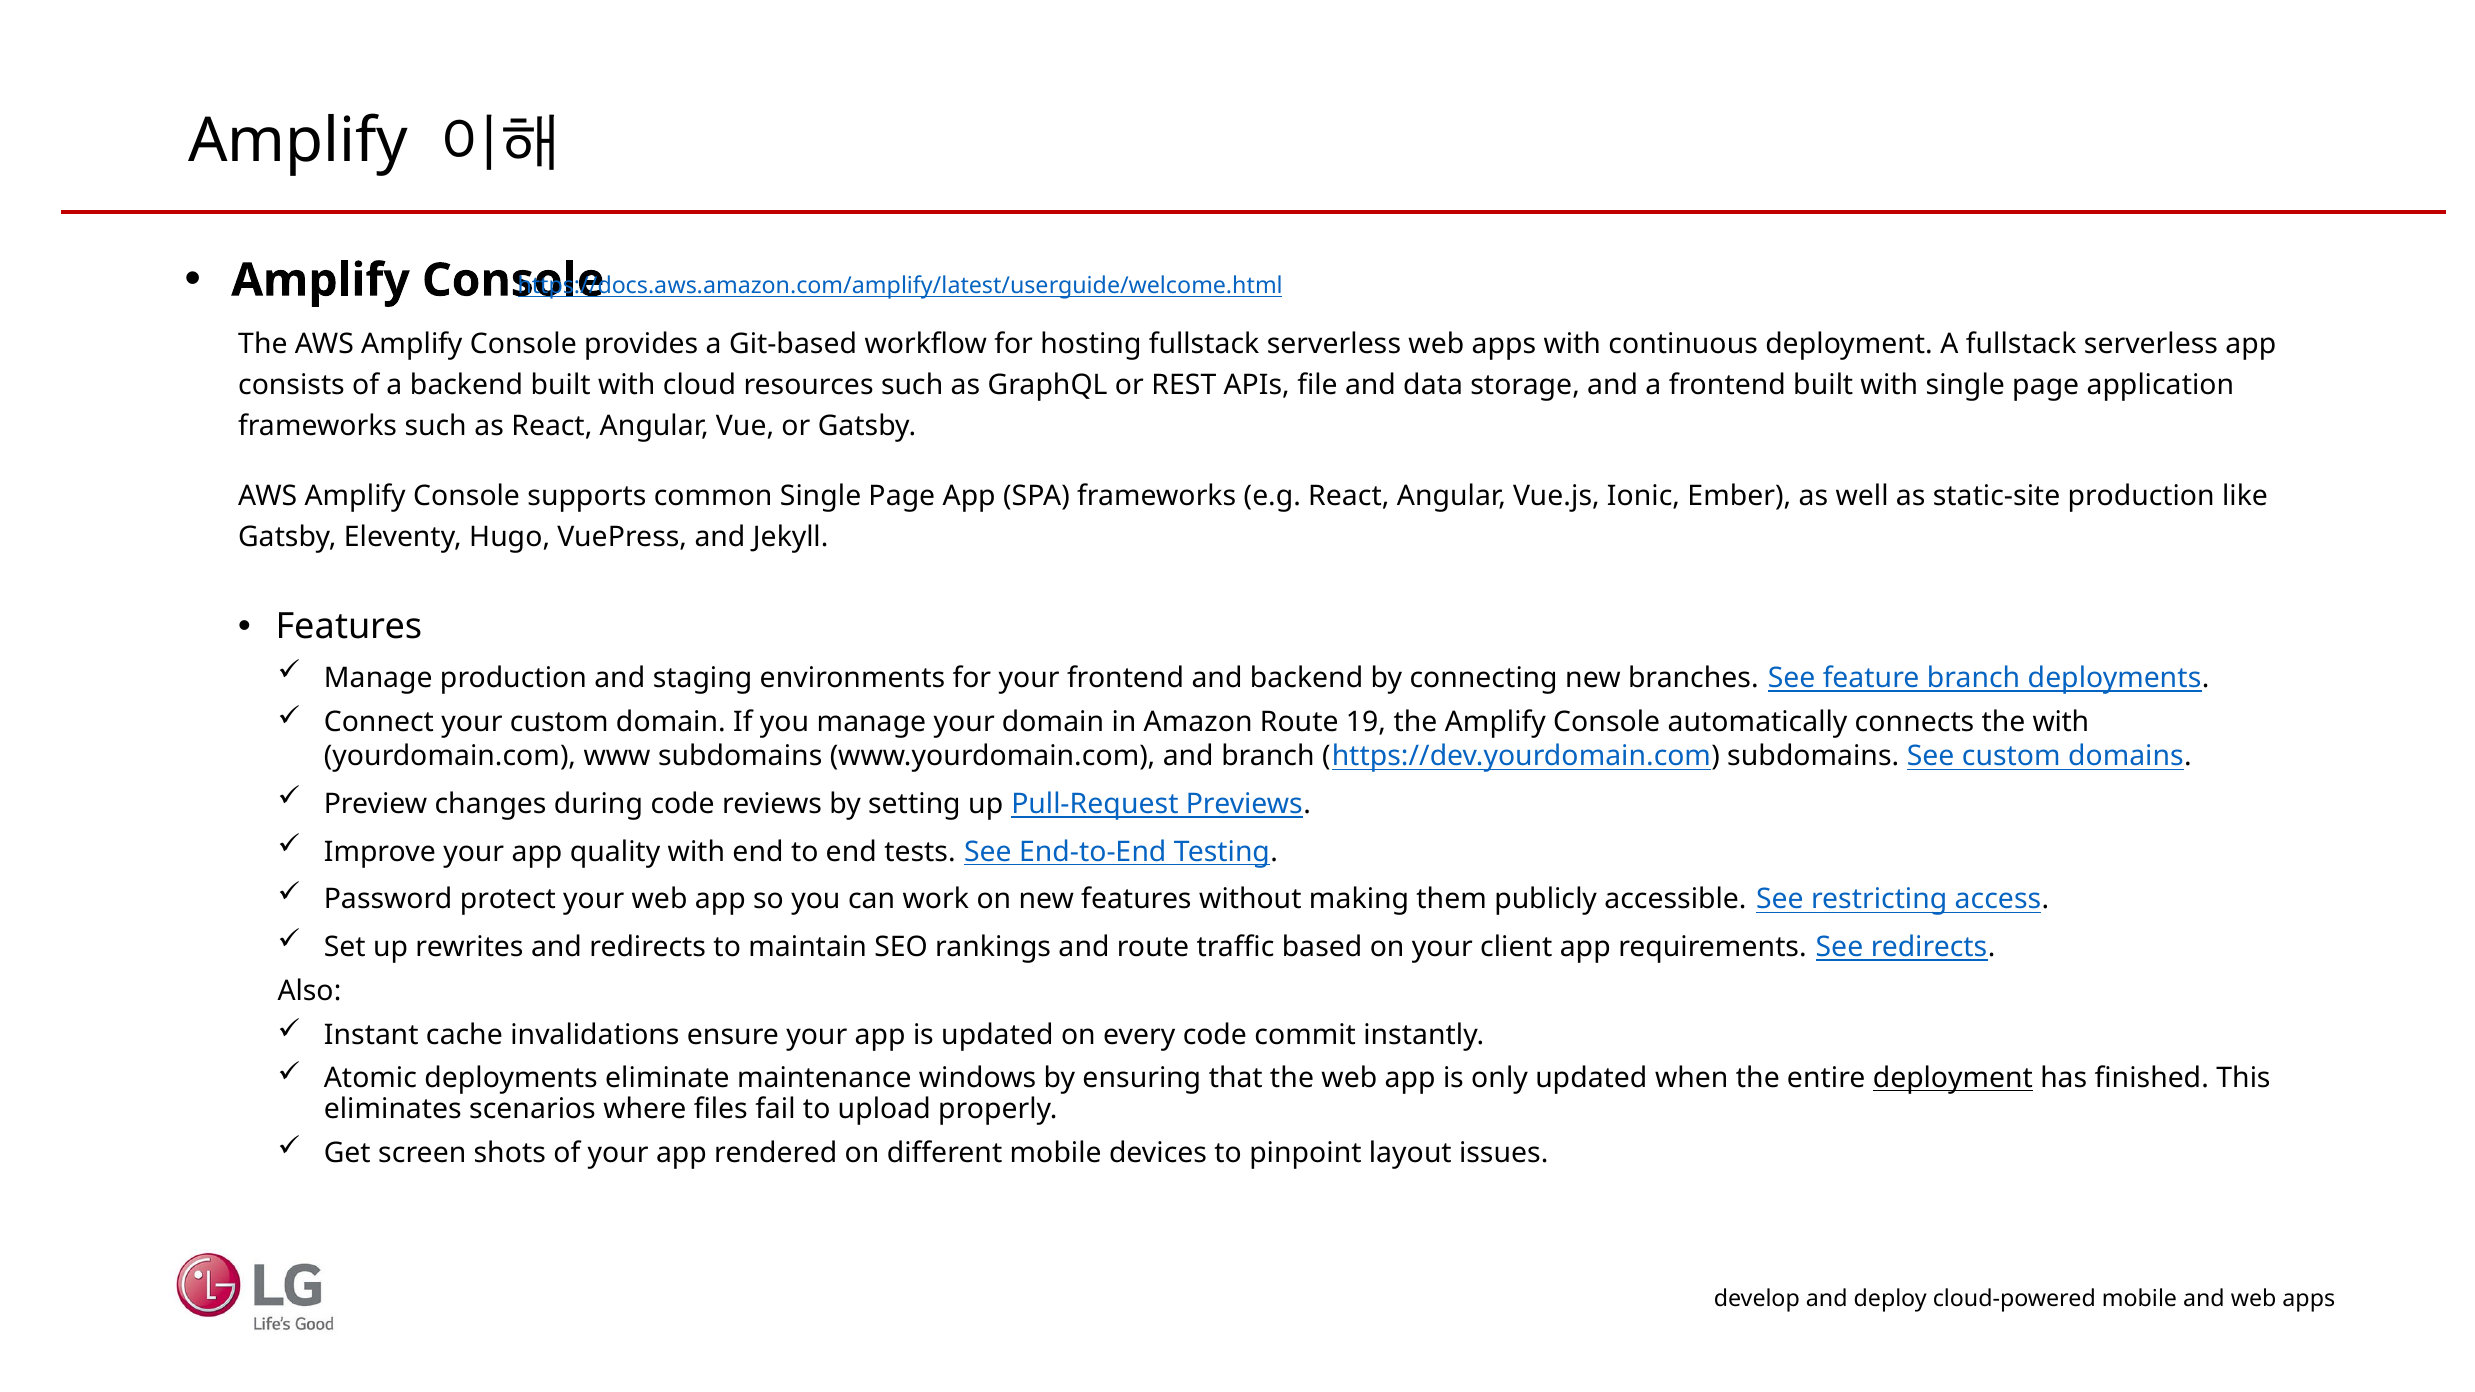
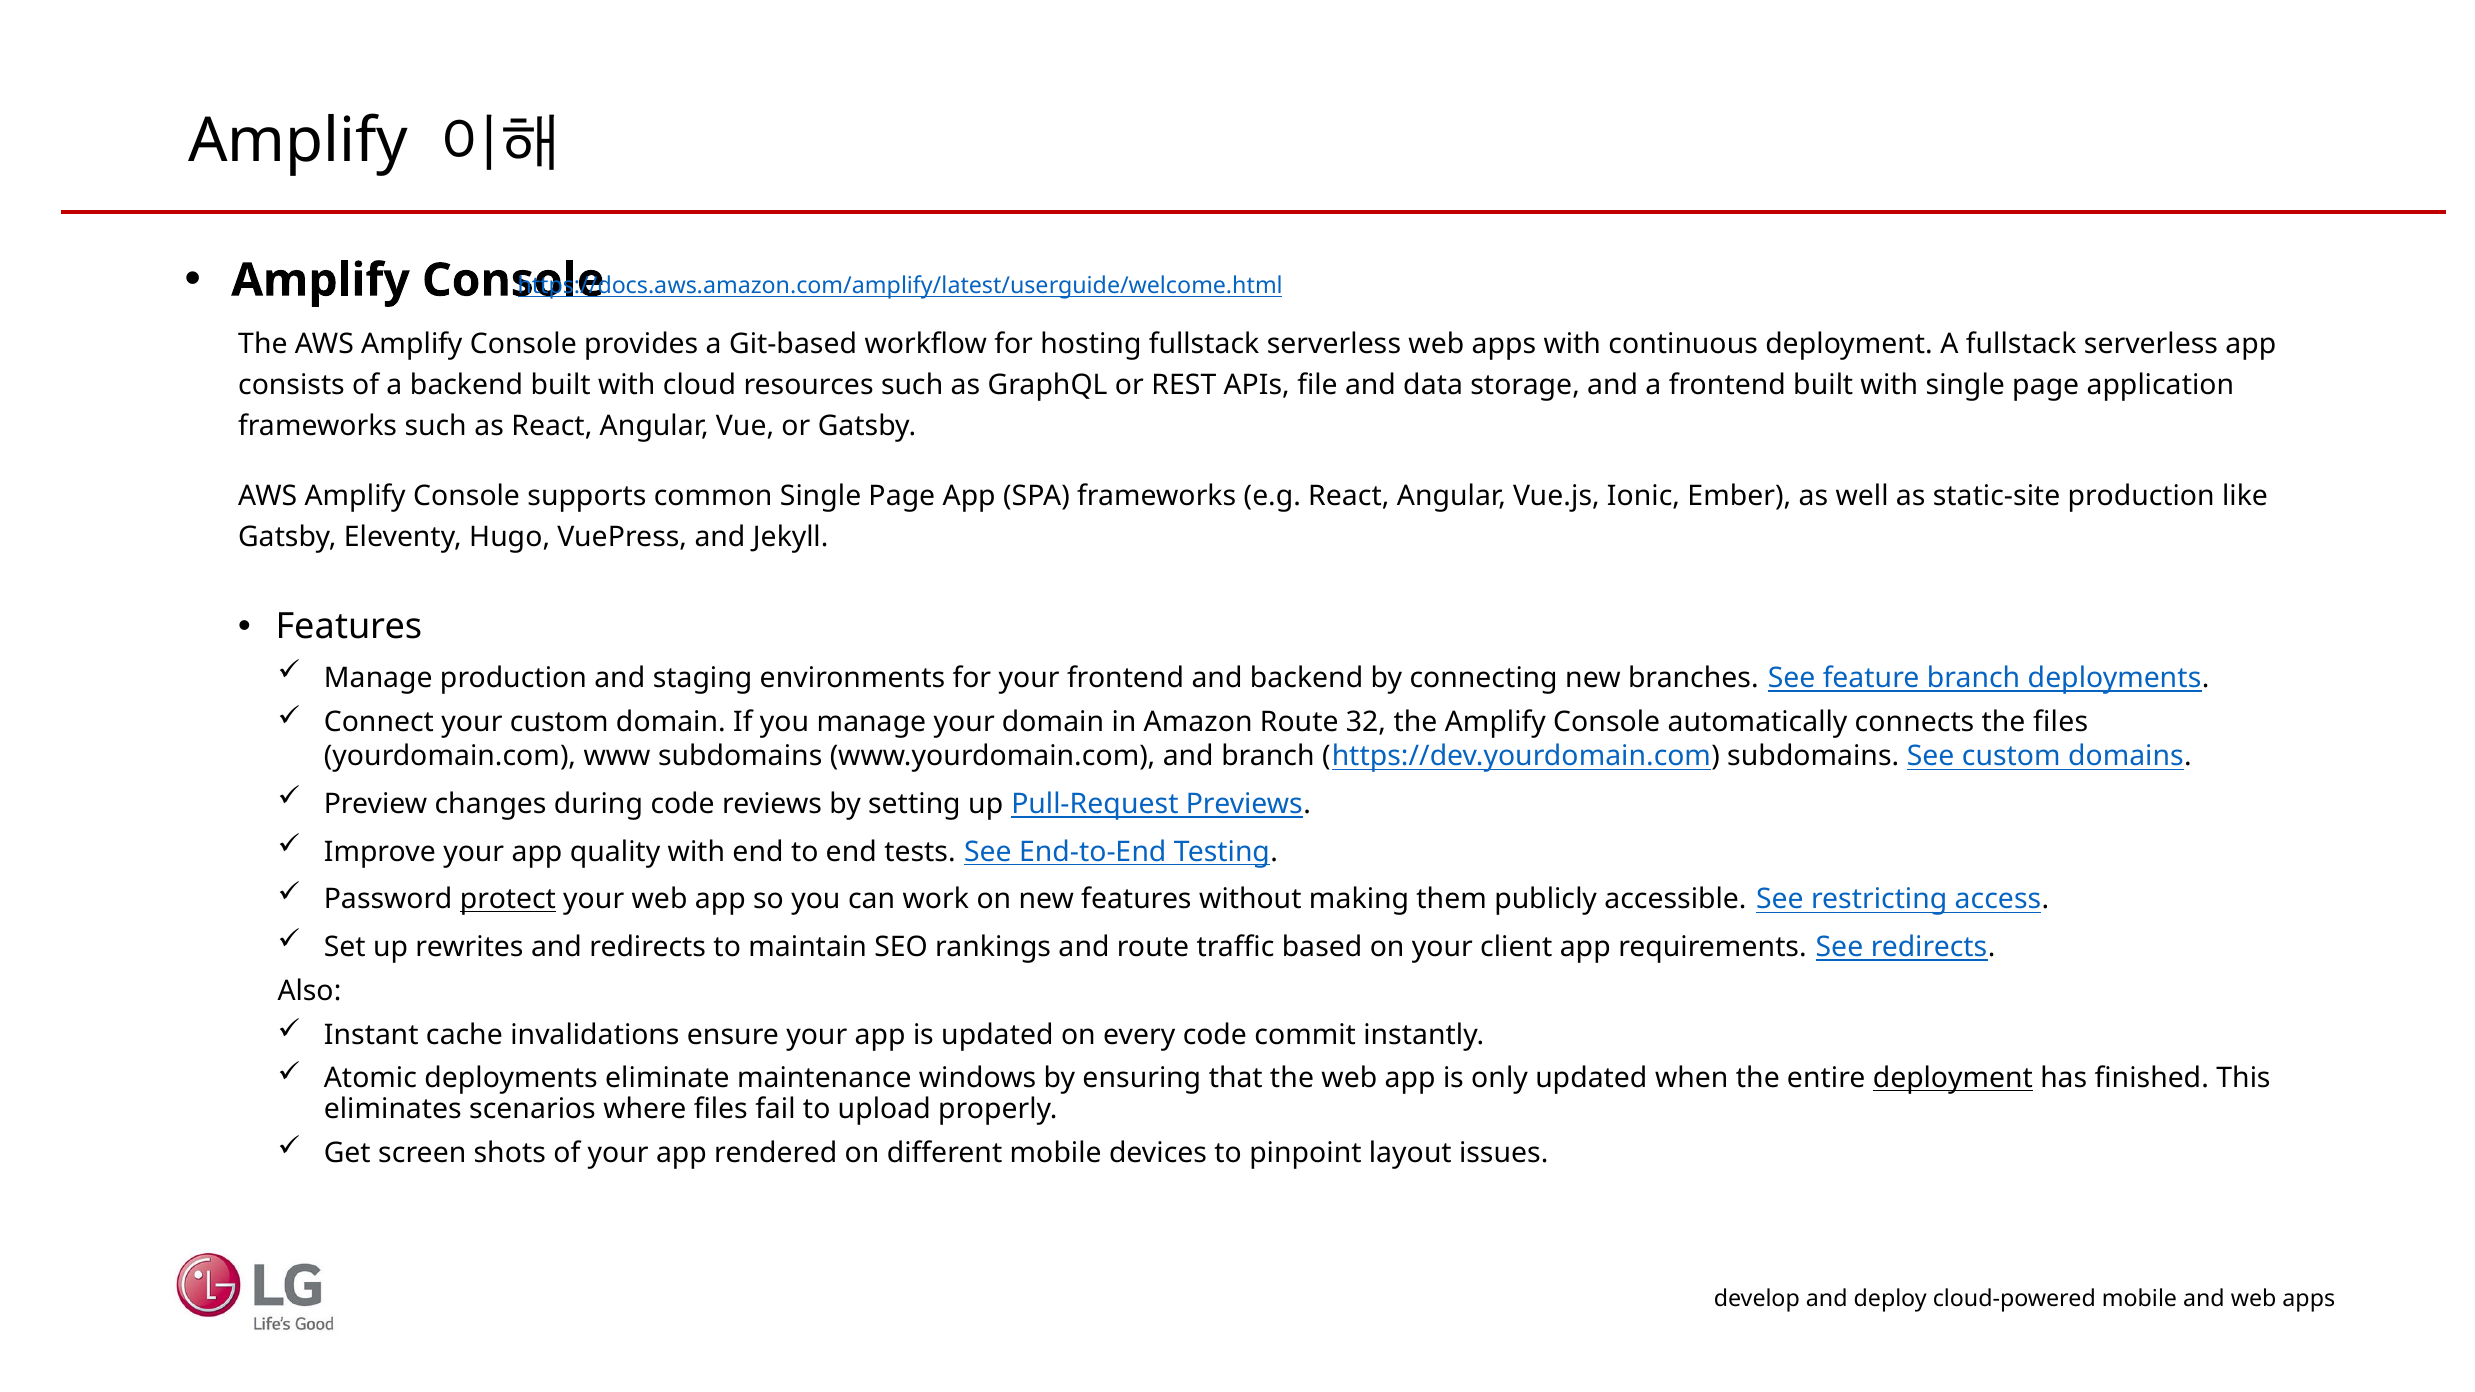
19: 19 -> 32 (1366, 723)
the with: with -> files (2061, 723)
protect underline: none -> present (508, 899)
